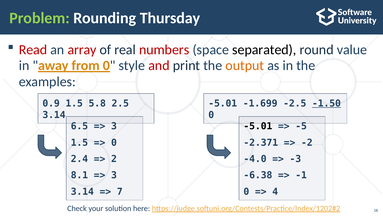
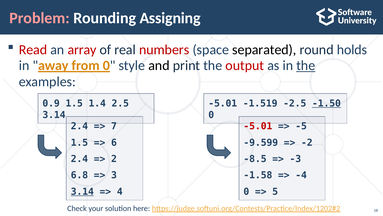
Problem colour: light green -> pink (40, 18)
Thursday: Thursday -> Assigning (170, 18)
value: value -> holds (352, 50)
and colour: red -> black (159, 65)
output colour: orange -> red (245, 65)
the underline: none -> present (306, 65)
5.8: 5.8 -> 1.4 (97, 103)
-1.699: -1.699 -> -1.519 (260, 103)
6.5: 6.5 -> 2.4 (79, 126)
3: 3 -> 7 (114, 126)
-5.01 colour: black -> red (258, 126)
0: 0 -> 6 (114, 142)
-2.371: -2.371 -> -9.599 (261, 142)
-4.0: -4.0 -> -8.5 (255, 159)
8.1: 8.1 -> 6.8 (79, 175)
-6.38: -6.38 -> -1.58 (258, 175)
-1: -1 -> -4 (301, 175)
3.14 underline: none -> present (82, 191)
7: 7 -> 4 (120, 191)
4: 4 -> 5 (275, 191)
